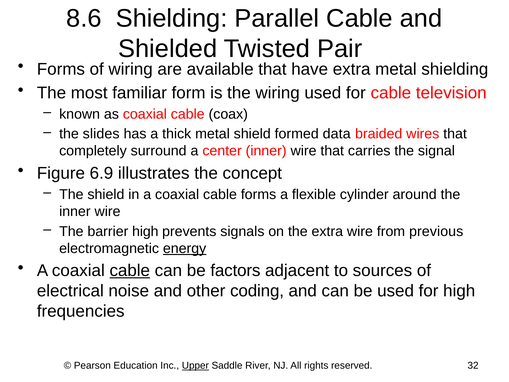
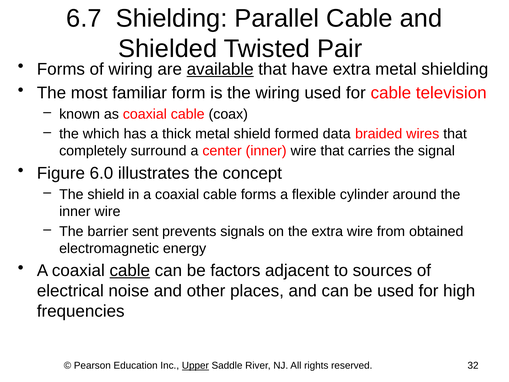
8.6: 8.6 -> 6.7 (84, 18)
available underline: none -> present (220, 69)
slides: slides -> which (101, 134)
6.9: 6.9 -> 6.0 (101, 173)
barrier high: high -> sent (145, 231)
previous: previous -> obtained (436, 231)
energy underline: present -> none (185, 248)
coding: coding -> places (257, 291)
